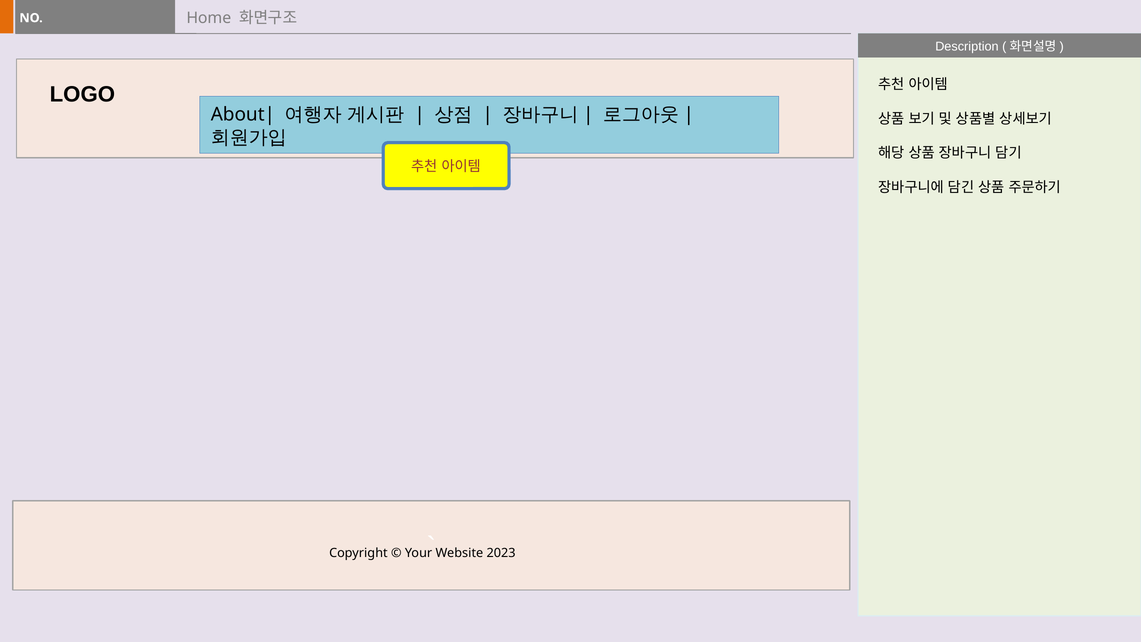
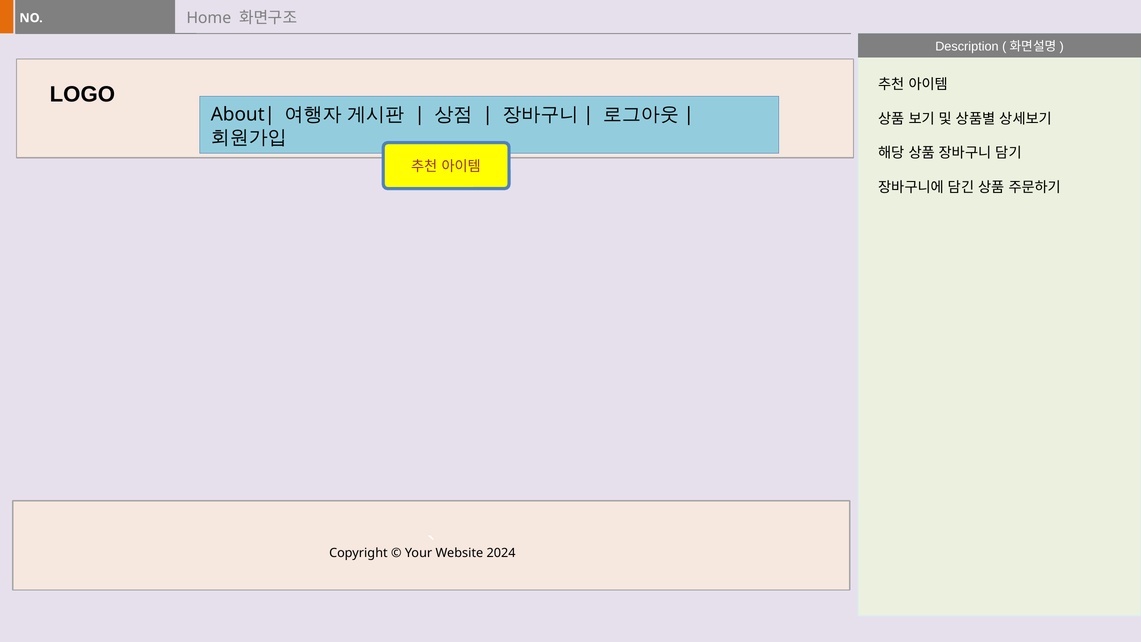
2023: 2023 -> 2024 (501, 553)
